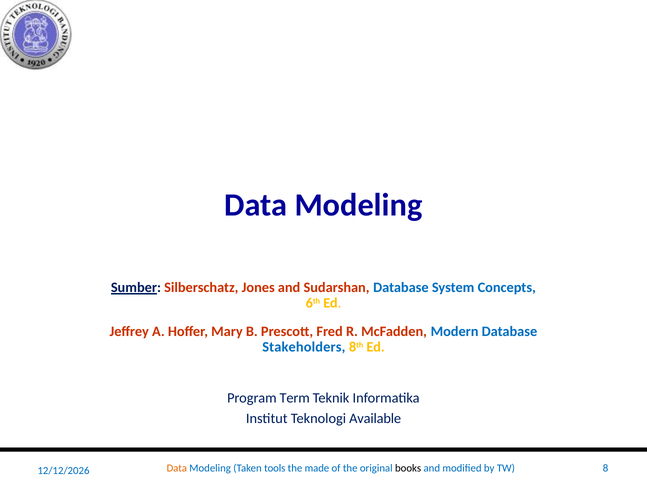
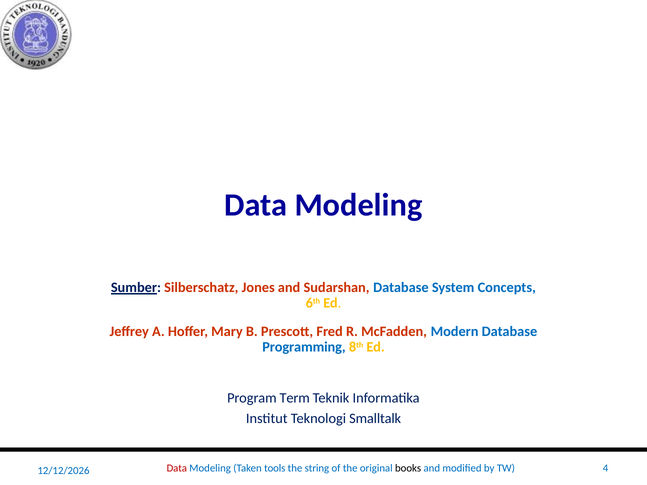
Stakeholders: Stakeholders -> Programming (304, 347)
Available: Available -> Smalltalk (375, 419)
Data colour: orange -> red (177, 468)
made: made -> string (317, 468)
8: 8 -> 4 (606, 468)
